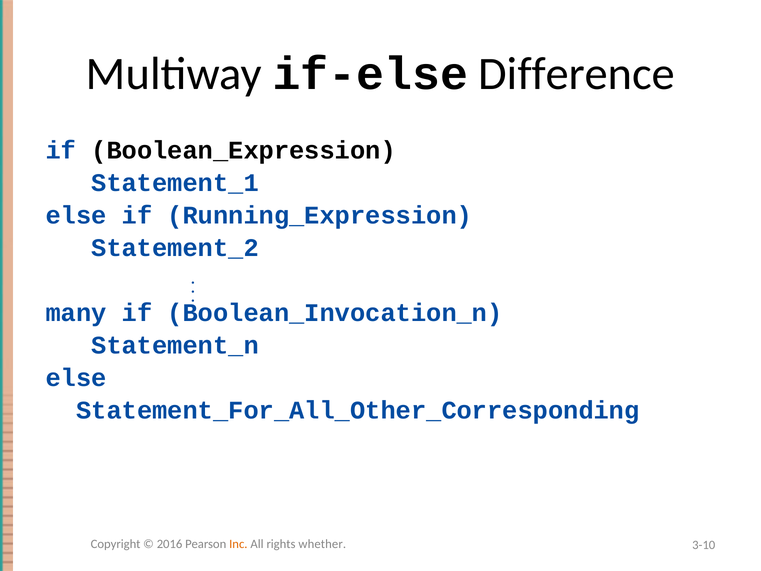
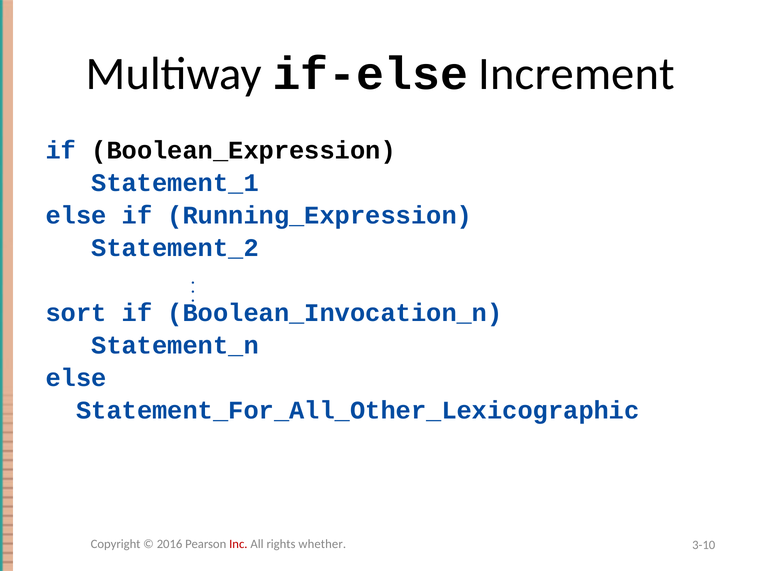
Difference: Difference -> Increment (577, 74)
many: many -> sort (76, 313)
Statement_For_All_Other_Corresponding: Statement_For_All_Other_Corresponding -> Statement_For_All_Other_Lexicographic (358, 410)
Inc colour: orange -> red (238, 544)
